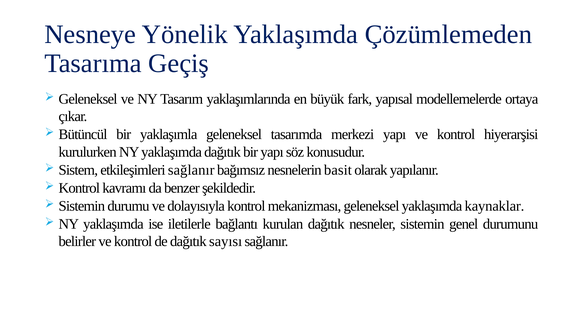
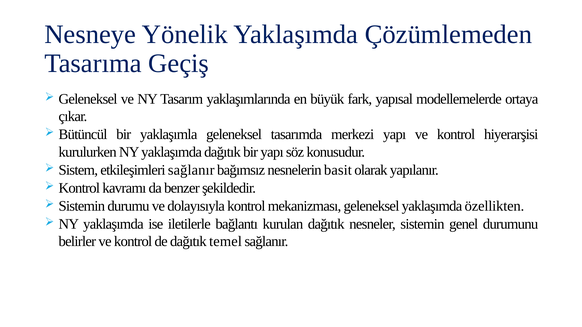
kaynaklar: kaynaklar -> özellikten (494, 206)
sayısı: sayısı -> temel (226, 242)
